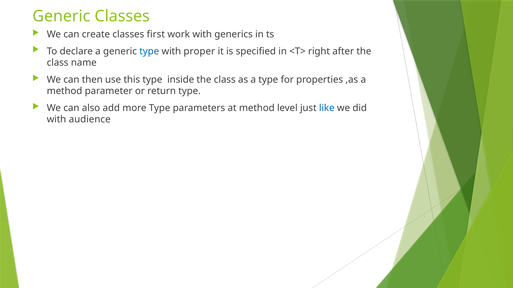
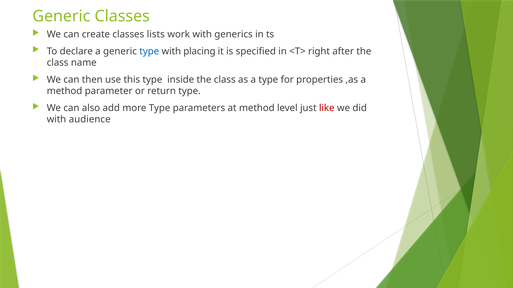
first: first -> lists (156, 34)
proper: proper -> placing (199, 51)
like colour: blue -> red (327, 108)
